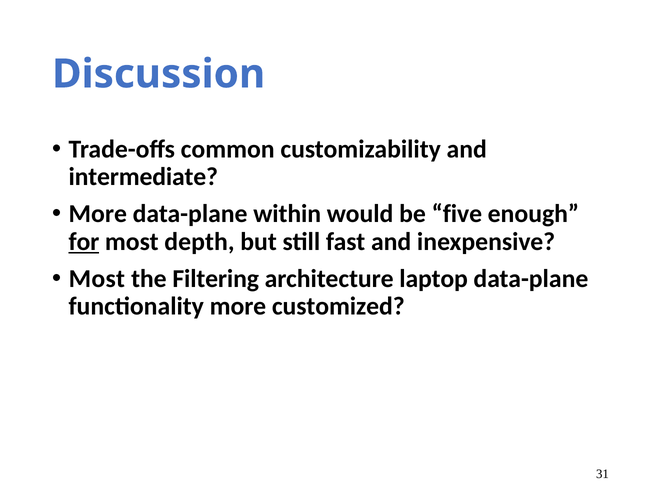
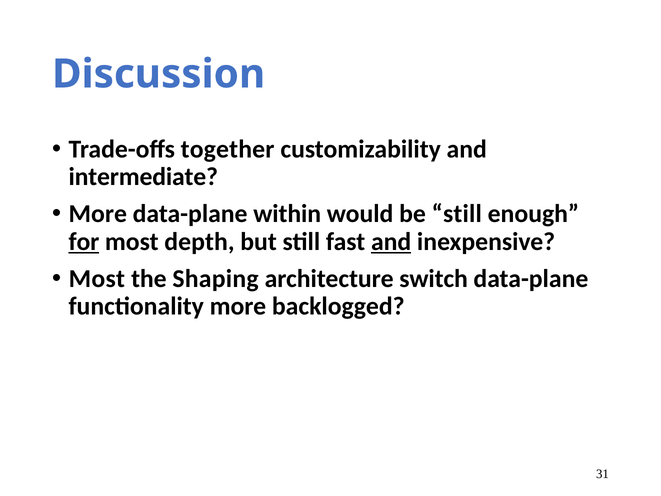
common: common -> together (228, 149)
be five: five -> still (457, 214)
and underline: none -> present (391, 241)
Filtering: Filtering -> Shaping (216, 278)
laptop: laptop -> switch (434, 278)
customized: customized -> backlogged (338, 306)
